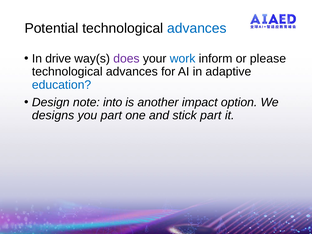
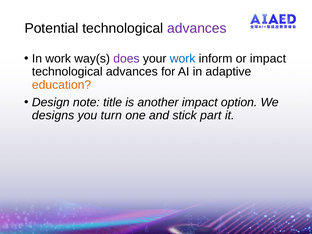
advances colour: blue -> purple (197, 28)
In drive: drive -> work (58, 59)
or please: please -> impact (268, 59)
education colour: blue -> orange (62, 85)
into: into -> title (113, 102)
you part: part -> turn (111, 115)
